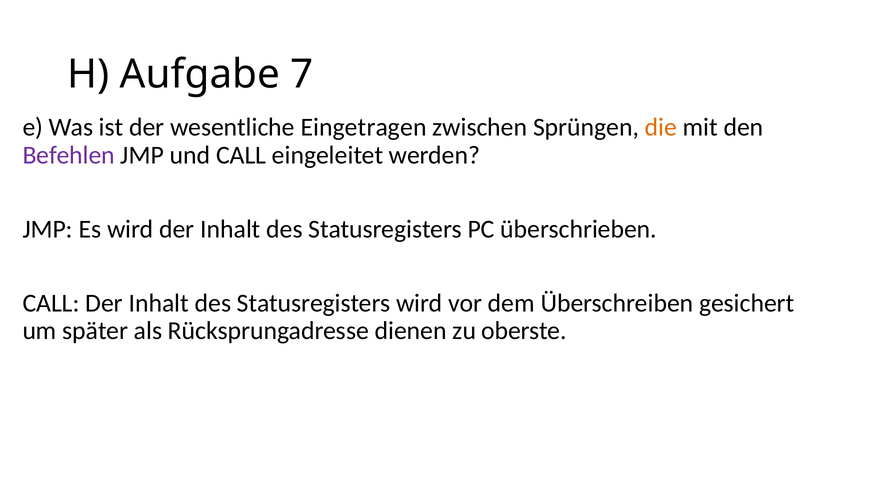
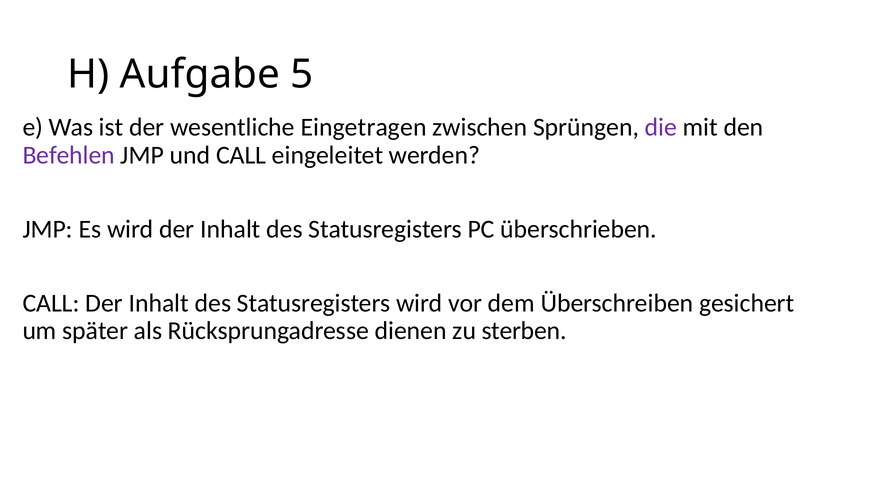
7: 7 -> 5 (302, 74)
die colour: orange -> purple (661, 127)
oberste: oberste -> sterben (524, 331)
